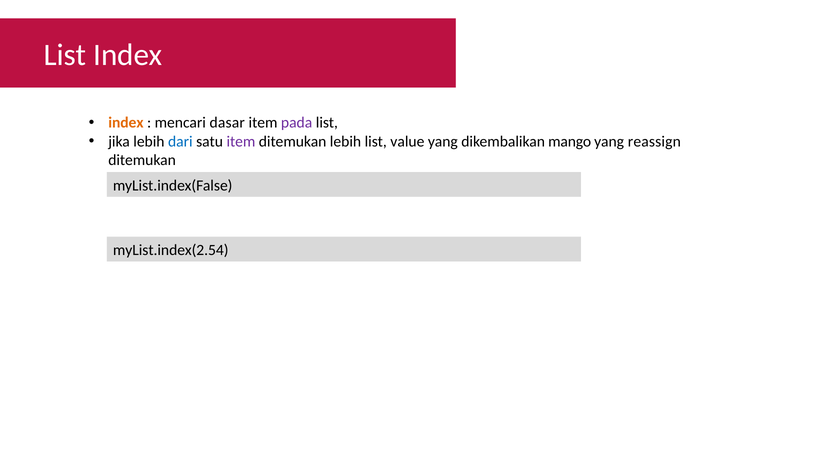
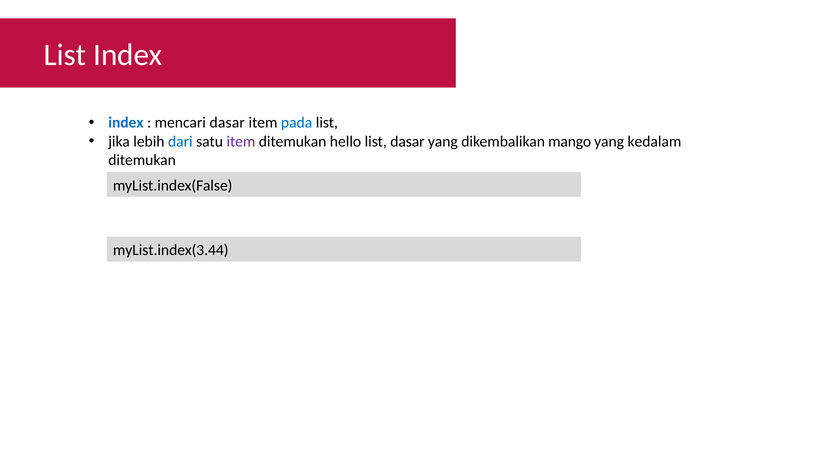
index colour: orange -> blue (126, 123)
pada colour: purple -> blue (297, 123)
ditemukan lebih: lebih -> hello (346, 142)
list value: value -> dasar (407, 142)
reassign: reassign -> kedalam (654, 142)
myList.index(2.54: myList.index(2.54 -> myList.index(3.44 (171, 250)
